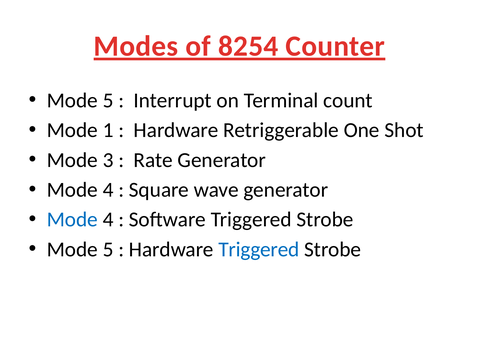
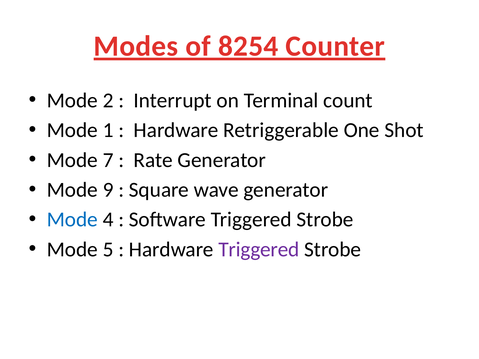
5: 5 -> 2 (108, 100)
3: 3 -> 7 (108, 160)
4: 4 -> 9 (108, 190)
Triggered colour: blue -> purple (259, 250)
